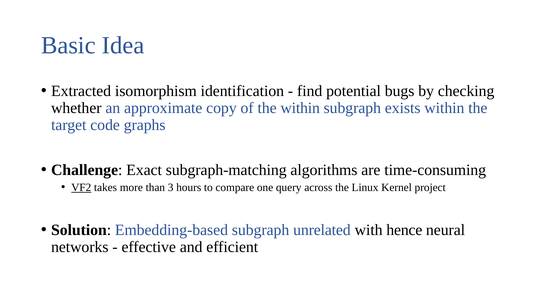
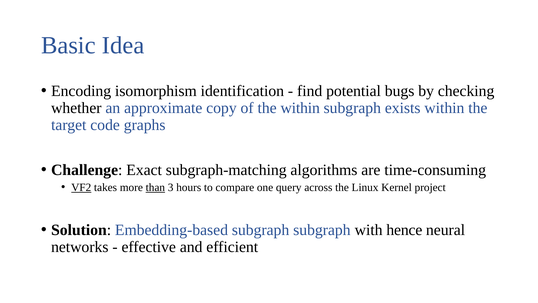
Extracted: Extracted -> Encoding (81, 91)
than underline: none -> present (155, 187)
subgraph unrelated: unrelated -> subgraph (322, 230)
